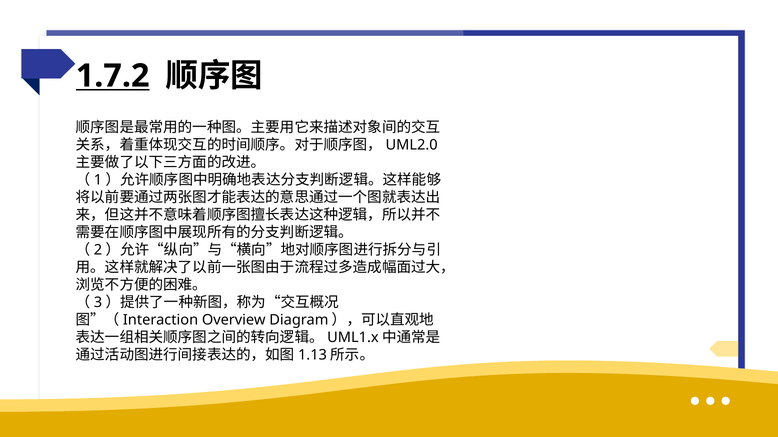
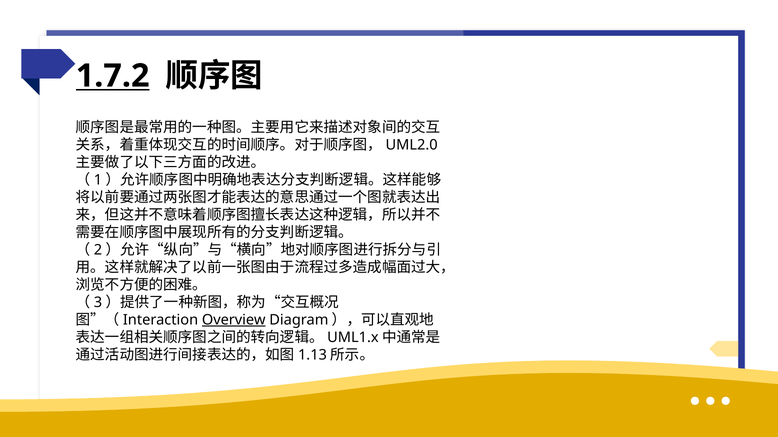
Overview underline: none -> present (234, 320)
